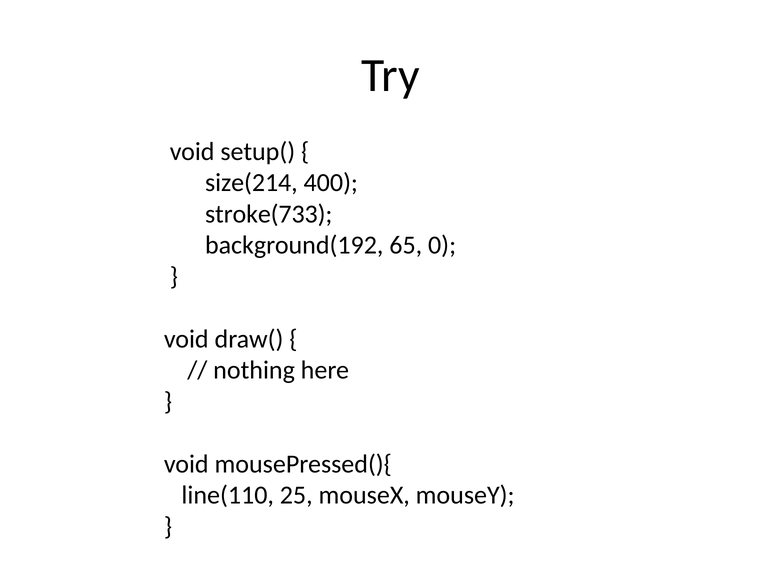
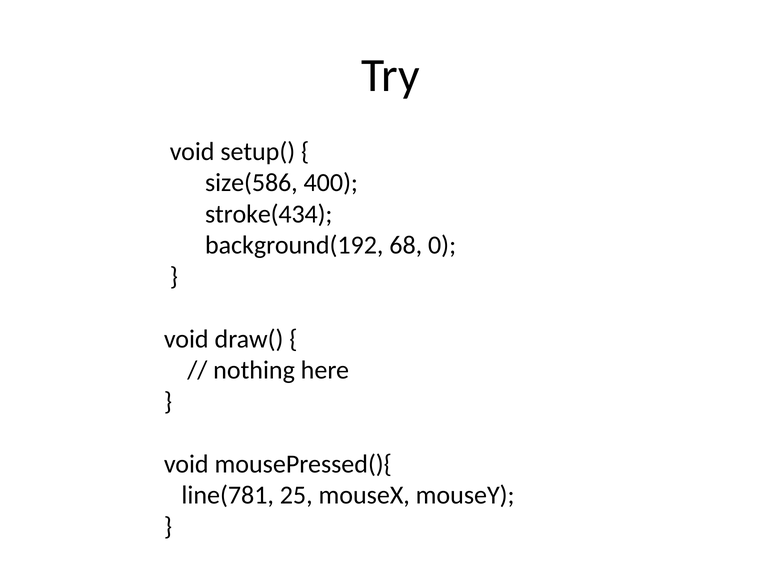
size(214: size(214 -> size(586 (251, 183)
stroke(733: stroke(733 -> stroke(434 (269, 214)
65: 65 -> 68 (406, 245)
line(110: line(110 -> line(781 (228, 495)
